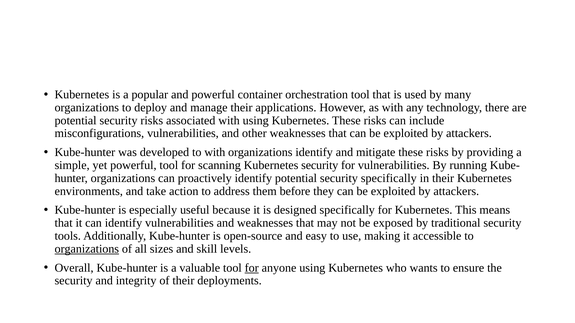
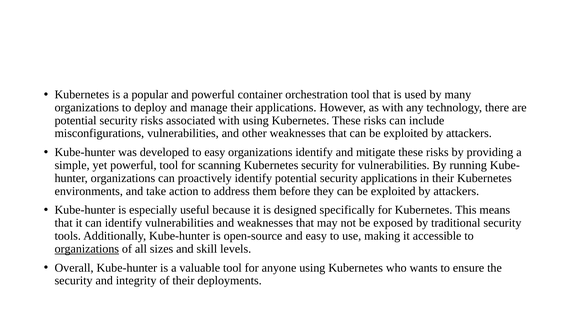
to with: with -> easy (215, 152)
security specifically: specifically -> applications (389, 178)
for underline: present -> none (252, 268)
